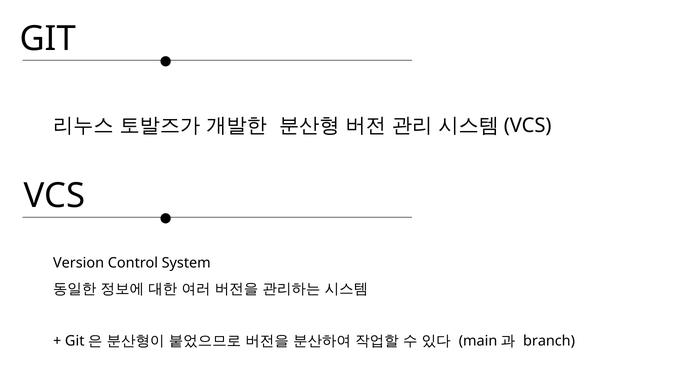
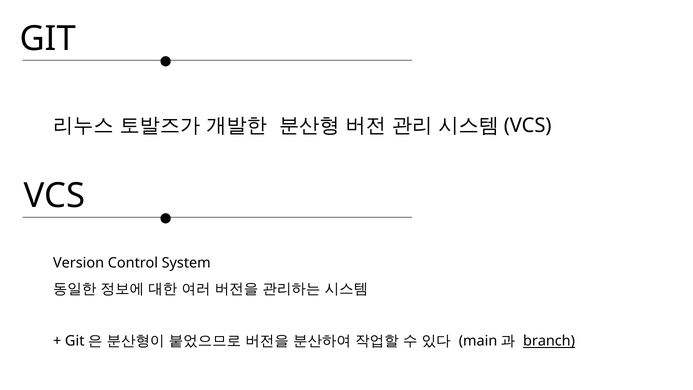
branch underline: none -> present (549, 341)
